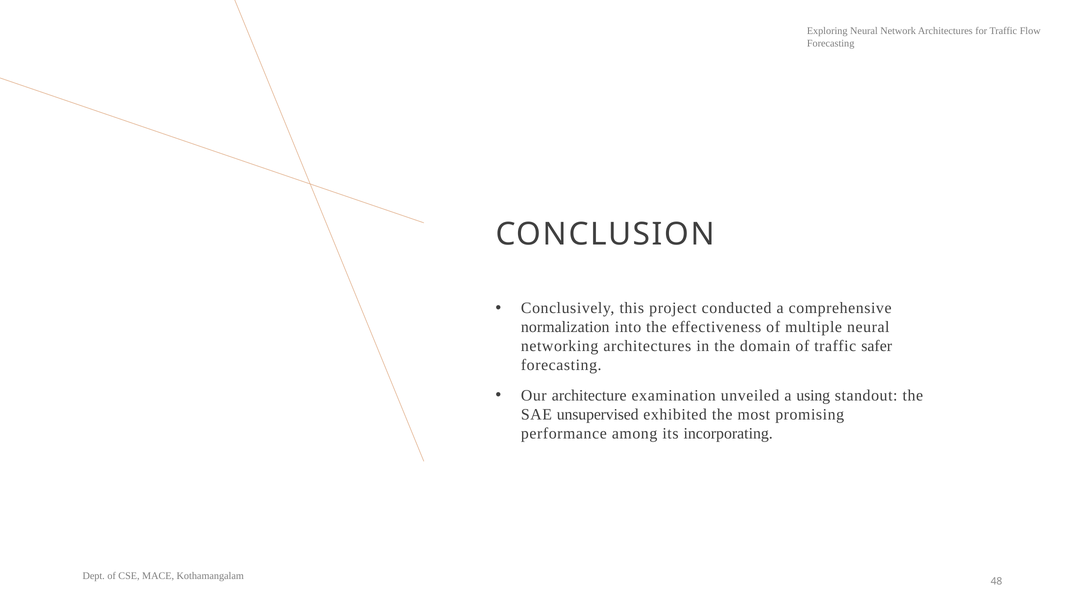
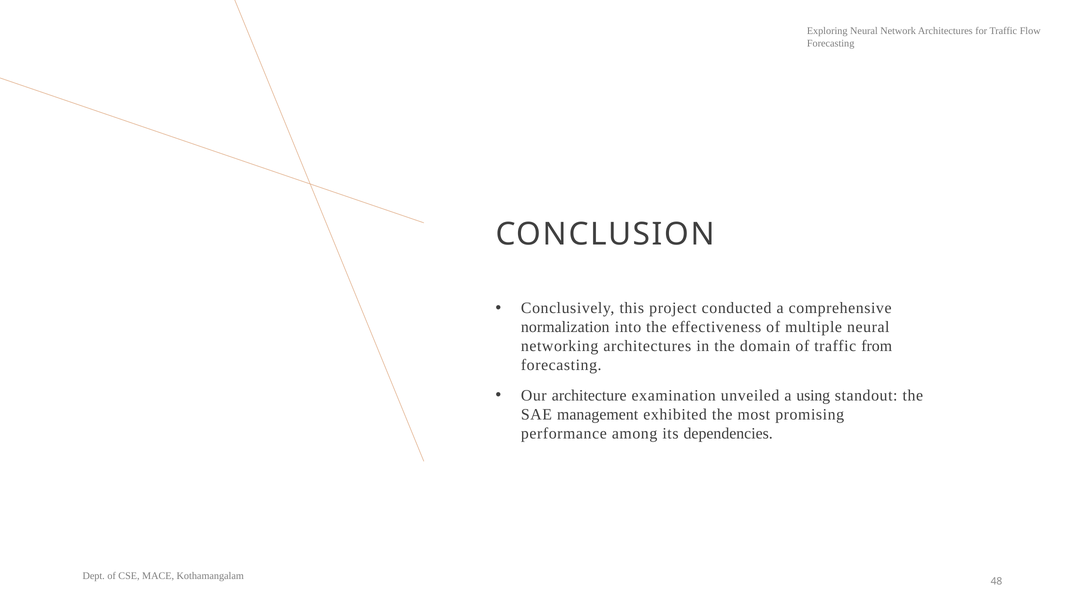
safer: safer -> from (877, 346)
unsupervised: unsupervised -> management (598, 415)
incorporating: incorporating -> dependencies (728, 434)
